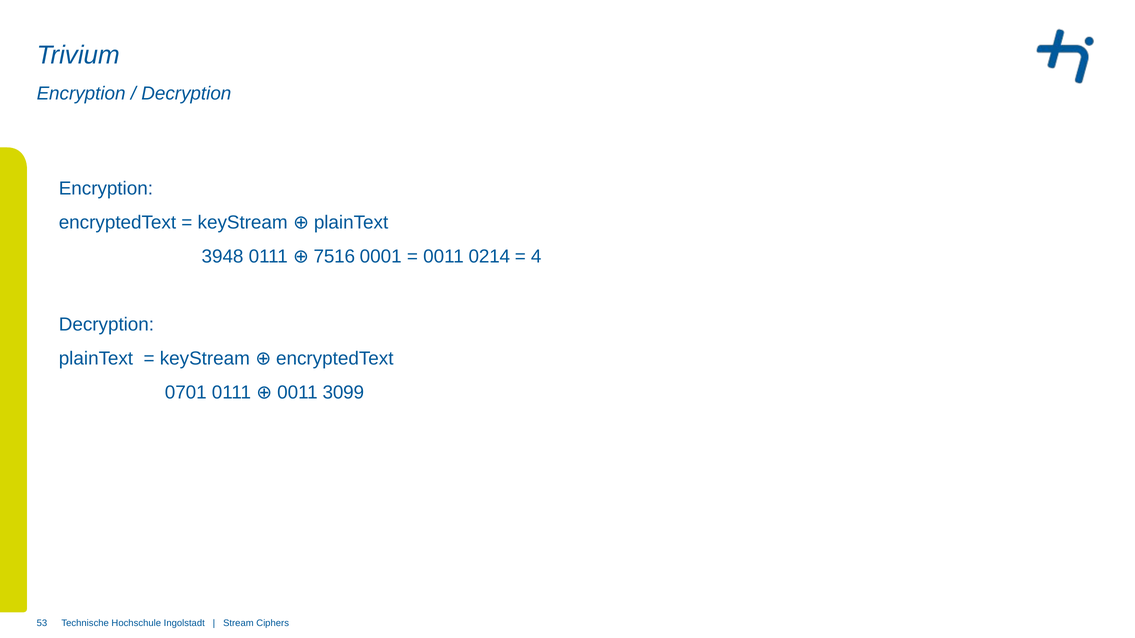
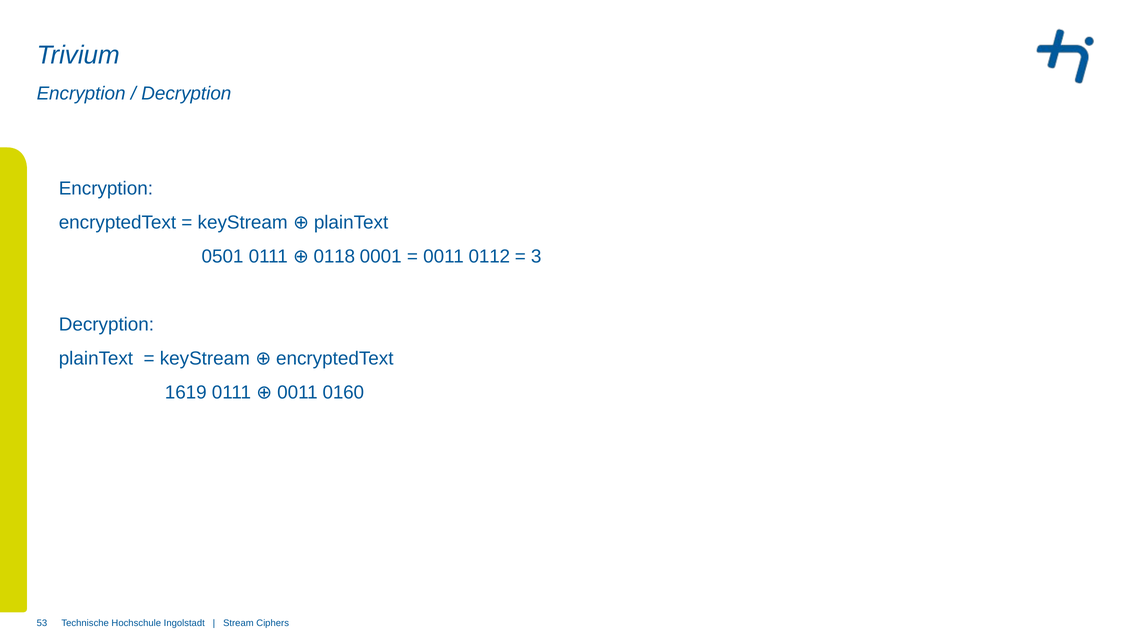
3948: 3948 -> 0501 (223, 257)
7516: 7516 -> 0118 (334, 257)
0214: 0214 -> 0112 (489, 257)
4: 4 -> 3 (536, 257)
0701: 0701 -> 1619 (186, 393)
3099: 3099 -> 0160 (343, 393)
